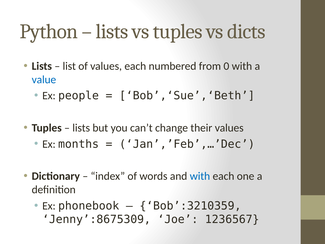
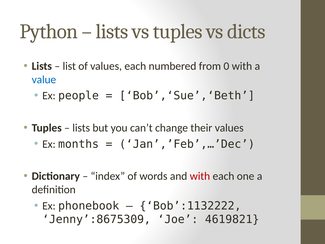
with colour: blue -> red (200, 176)
Bob’:3210359: Bob’:3210359 -> Bob’:1132222 (190, 206)
1236567: 1236567 -> 4619821 (232, 219)
